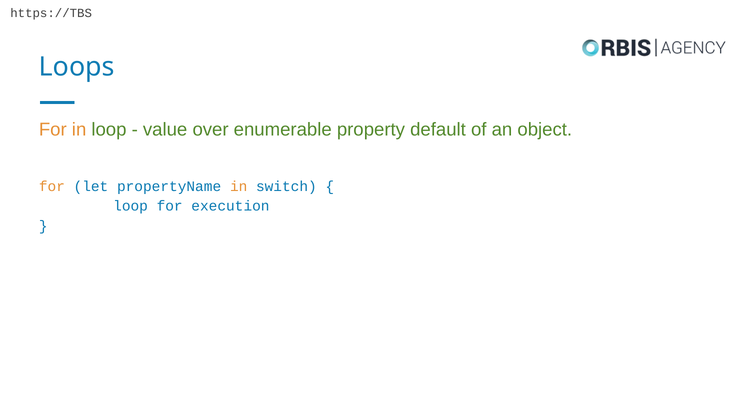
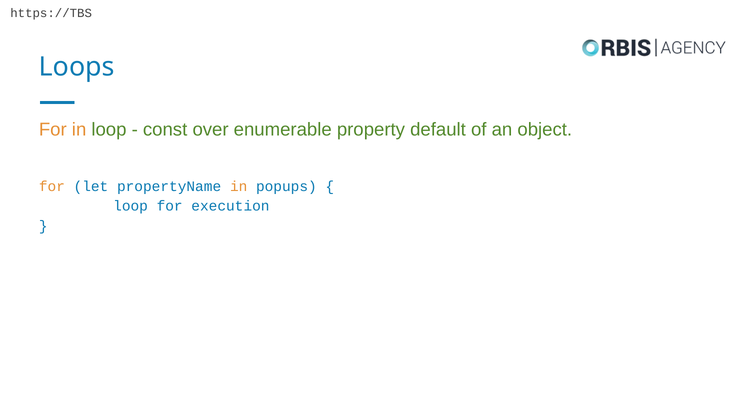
value: value -> const (165, 130)
switch: switch -> popups (286, 186)
